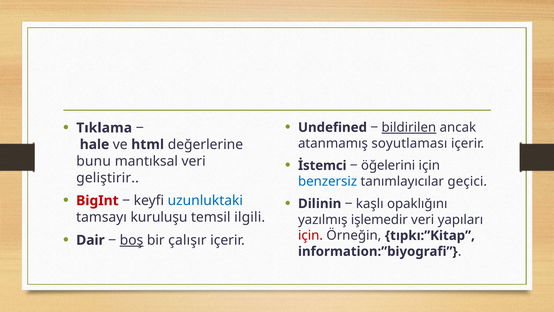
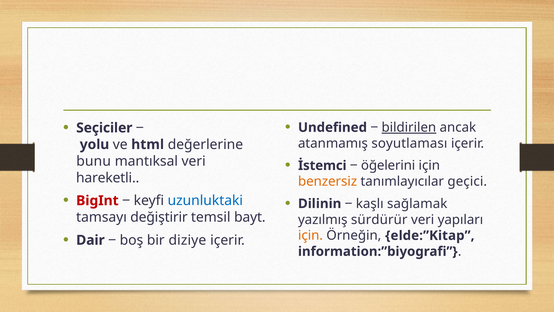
Tıklama: Tıklama -> Seçiciler (104, 128)
hale: hale -> yolu (95, 144)
geliştirir: geliştirir -> hareketli (108, 178)
benzersiz colour: blue -> orange (328, 181)
opaklığını: opaklığını -> sağlamak (417, 203)
kuruluşu: kuruluşu -> değiştirir (159, 217)
ilgili: ilgili -> bayt (250, 217)
işlemedir: işlemedir -> sürdürür (379, 219)
için colour: red -> orange (310, 235)
tıpkı:”Kitap: tıpkı:”Kitap -> elde:”Kitap (430, 235)
boş underline: present -> none (131, 240)
çalışır: çalışır -> diziye (187, 240)
